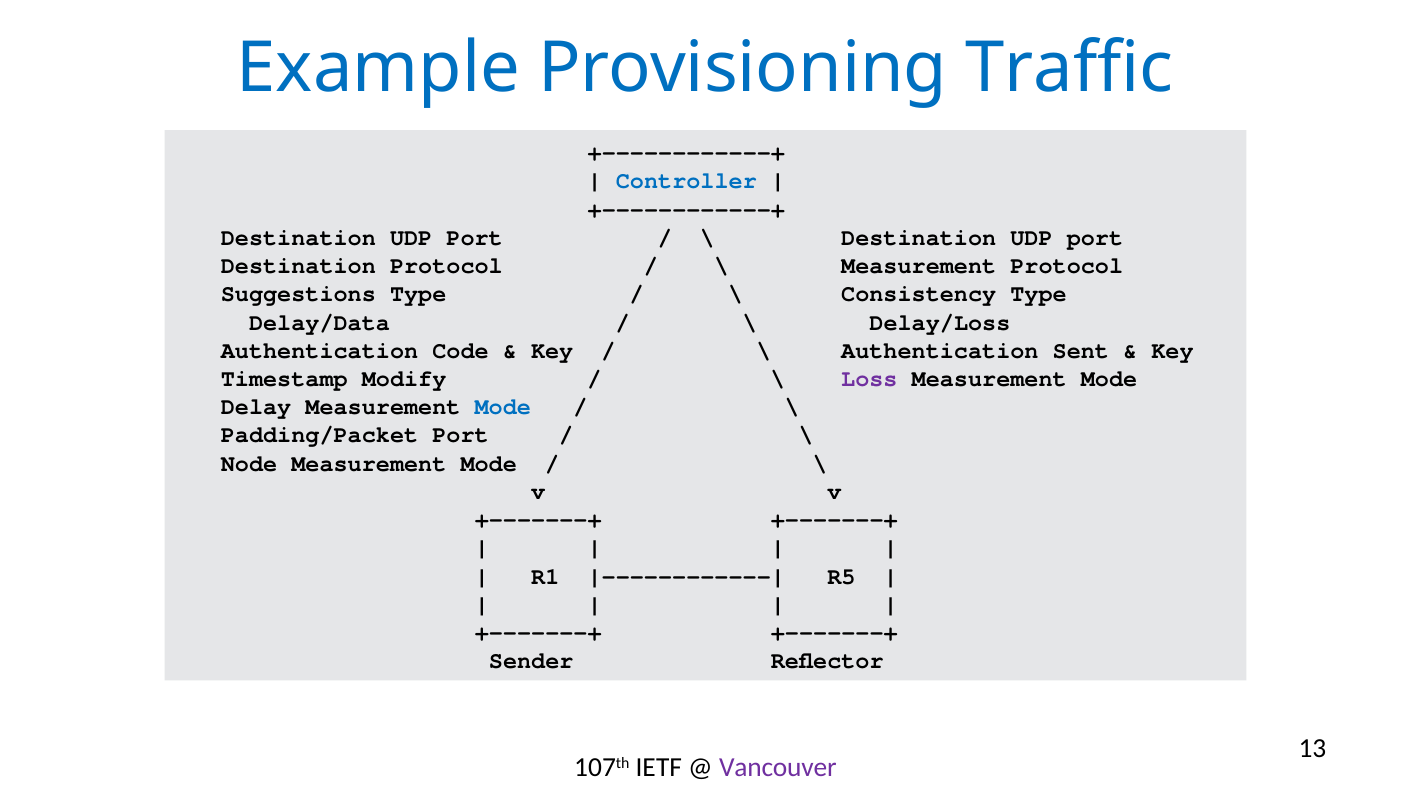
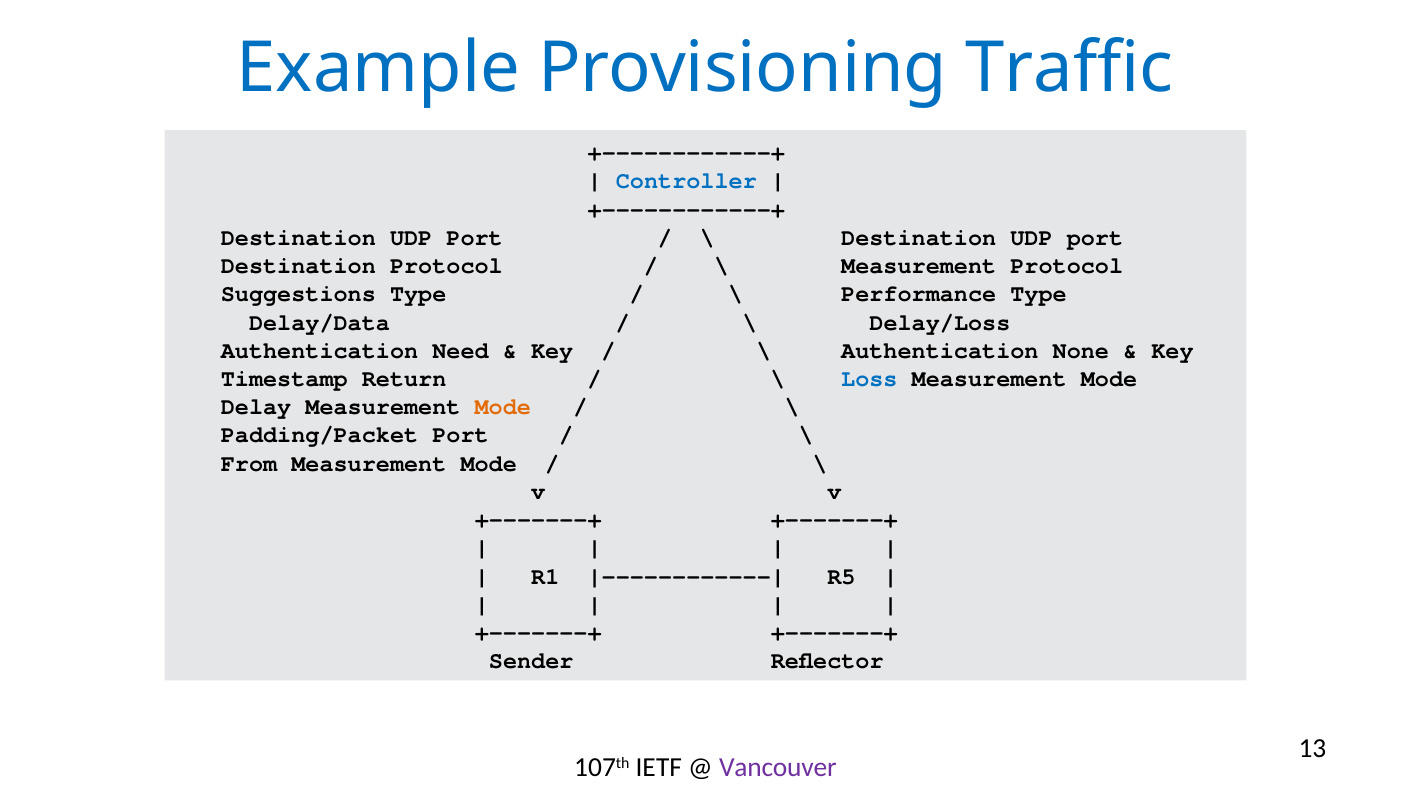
Consistency: Consistency -> Performance (919, 294)
Code: Code -> Need (461, 350)
Sent: Sent -> None (1081, 350)
Modify: Modify -> Return (404, 379)
Loss colour: purple -> blue (869, 379)
Mode colour: blue -> orange (503, 407)
Node: Node -> From (249, 463)
